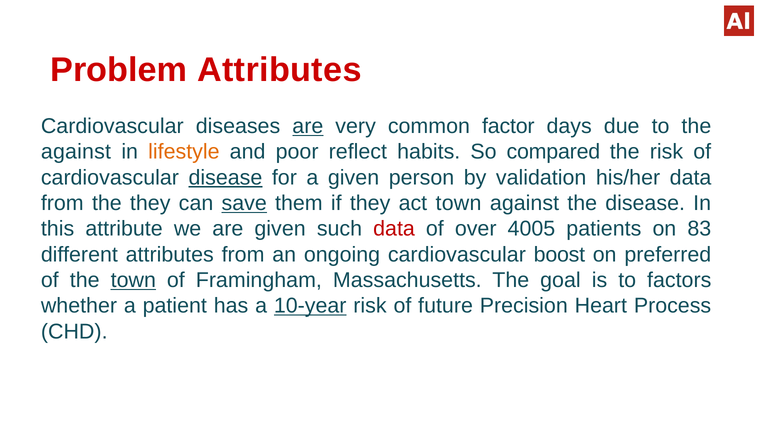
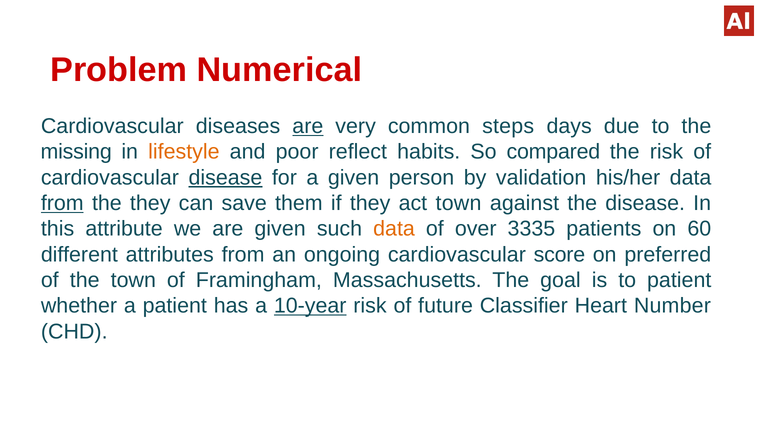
Problem Attributes: Attributes -> Numerical (279, 70)
factor: factor -> steps (508, 126)
against: against -> missing (76, 152)
from underline: none -> present (62, 203)
save underline: present -> none (244, 203)
data colour: red -> orange (394, 229)
4005: 4005 -> 3335 (531, 229)
83: 83 -> 60 (699, 229)
boost: boost -> score (559, 255)
town underline: present -> none (133, 280)
to factors: factors -> patient (679, 280)
Precision: Precision -> Classifier (524, 306)
Process: Process -> Number (672, 306)
